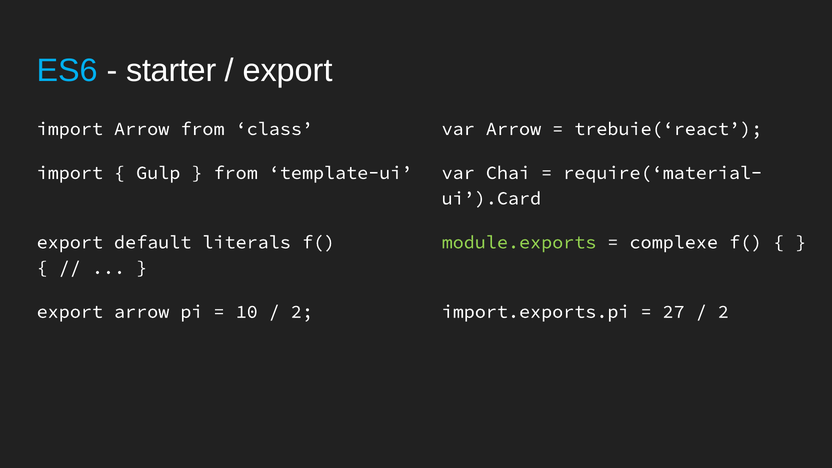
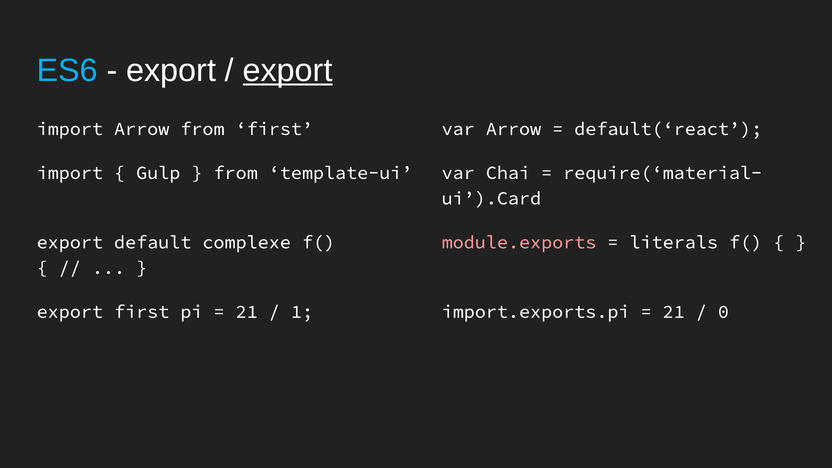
starter: starter -> export (171, 70)
export underline: none -> present (288, 70)
from class: class -> first (274, 129)
trebuie(‘react: trebuie(‘react -> default(‘react (668, 129)
literals: literals -> complexe (247, 242)
module.exports colour: light green -> pink (519, 242)
complexe: complexe -> literals (674, 242)
export arrow: arrow -> first (142, 312)
10: 10 -> 21 (247, 312)
2: 2 -> 1 (302, 312)
27: 27 -> 21 (674, 312)
2: 2 -> 0 (723, 312)
